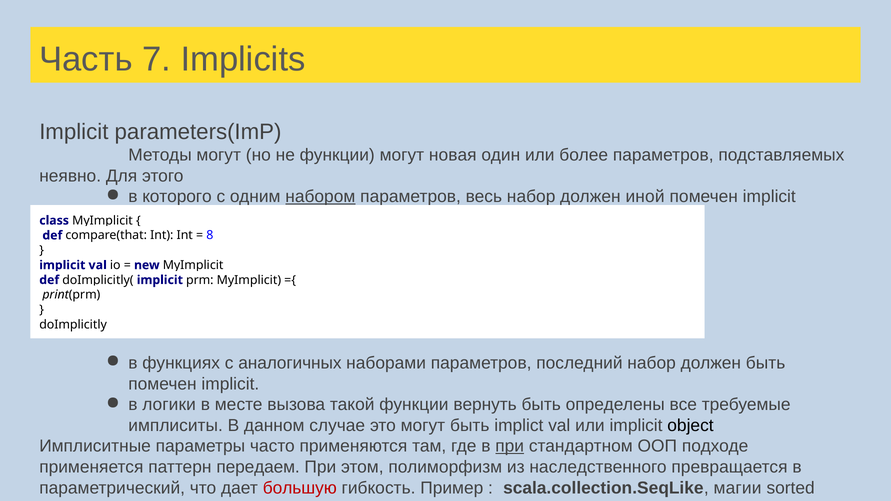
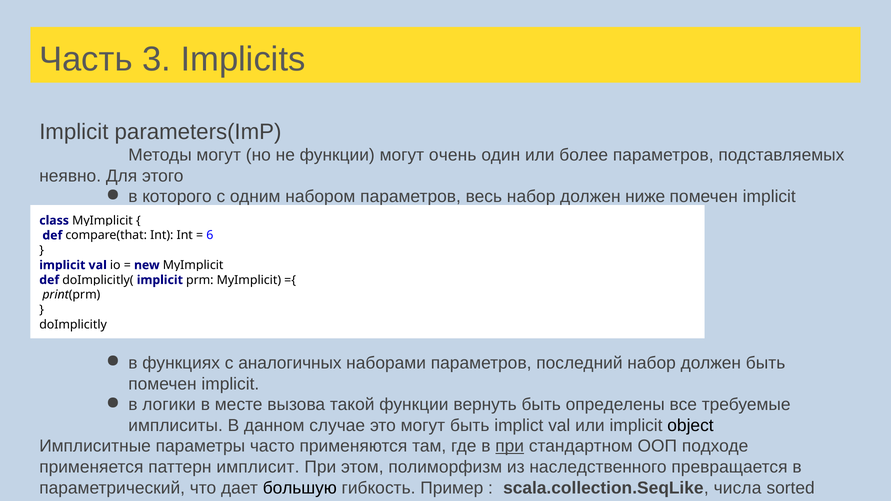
7: 7 -> 3 (157, 59)
новая: новая -> очень (453, 155)
набором underline: present -> none (320, 197)
иной: иной -> ниже (645, 197)
8: 8 -> 6 (210, 235)
передаем: передаем -> имплисит (258, 467)
большую colour: red -> black (300, 488)
магии: магии -> числа (738, 488)
